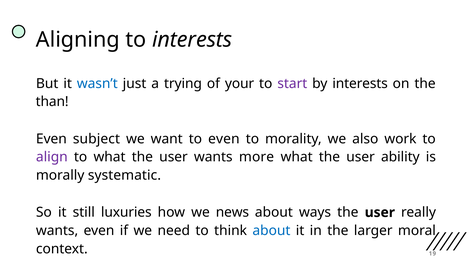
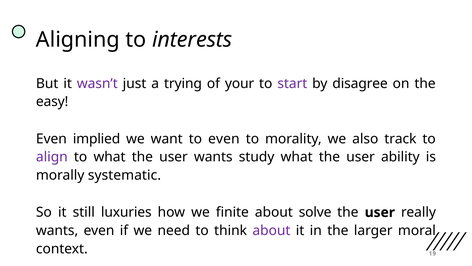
wasn’t colour: blue -> purple (97, 83)
by interests: interests -> disagree (360, 83)
than: than -> easy (52, 101)
subject: subject -> implied (97, 139)
work: work -> track (400, 139)
more: more -> study (257, 157)
news: news -> finite (232, 212)
ways: ways -> solve (315, 212)
about colour: blue -> purple (271, 230)
